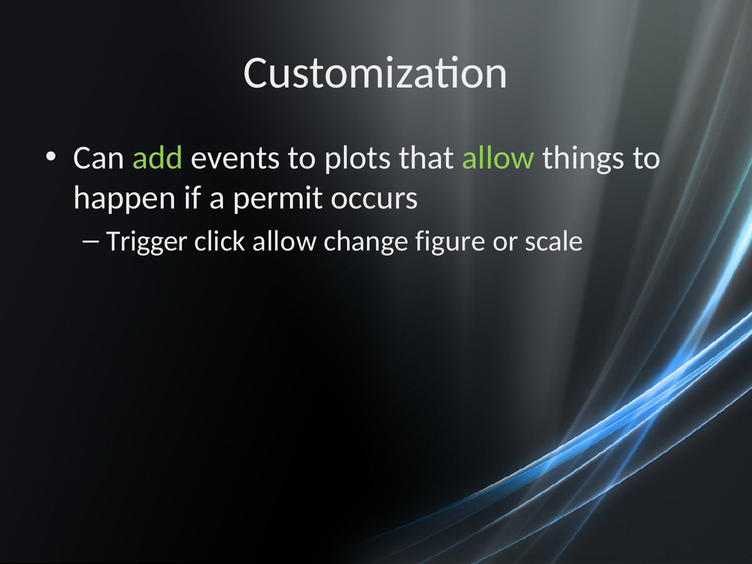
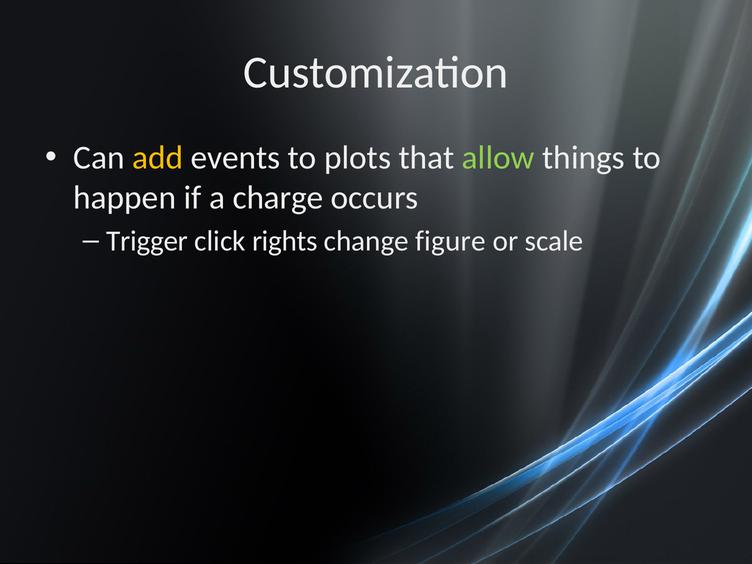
add colour: light green -> yellow (158, 158)
permit: permit -> charge (278, 198)
click allow: allow -> rights (285, 241)
